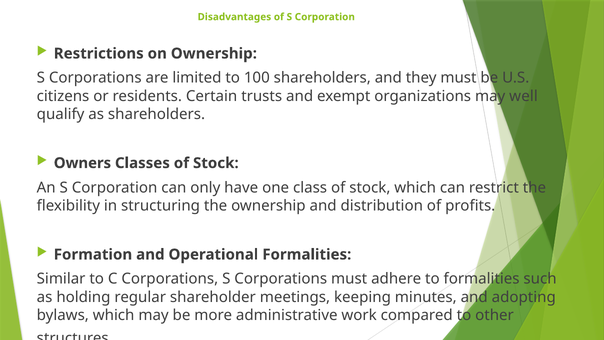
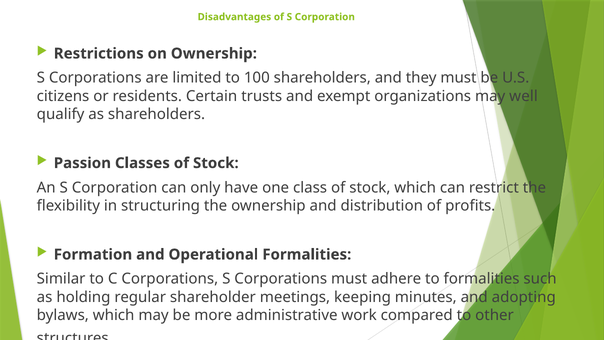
Owners: Owners -> Passion (82, 163)
